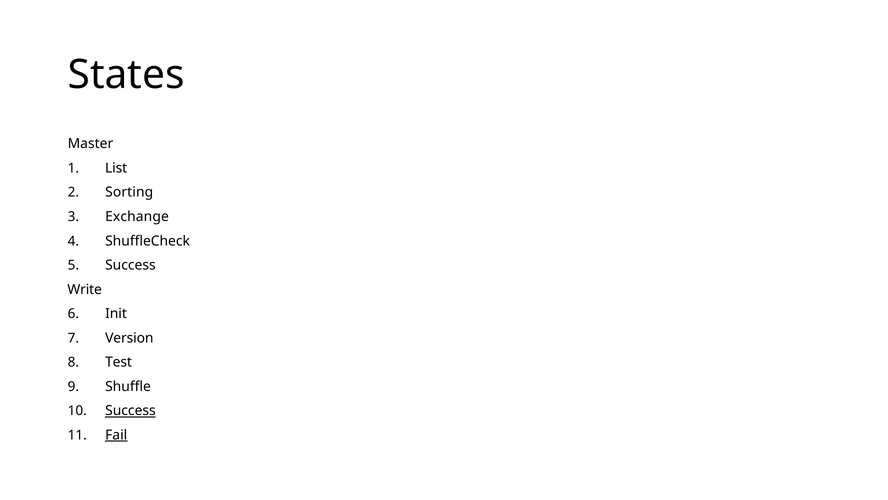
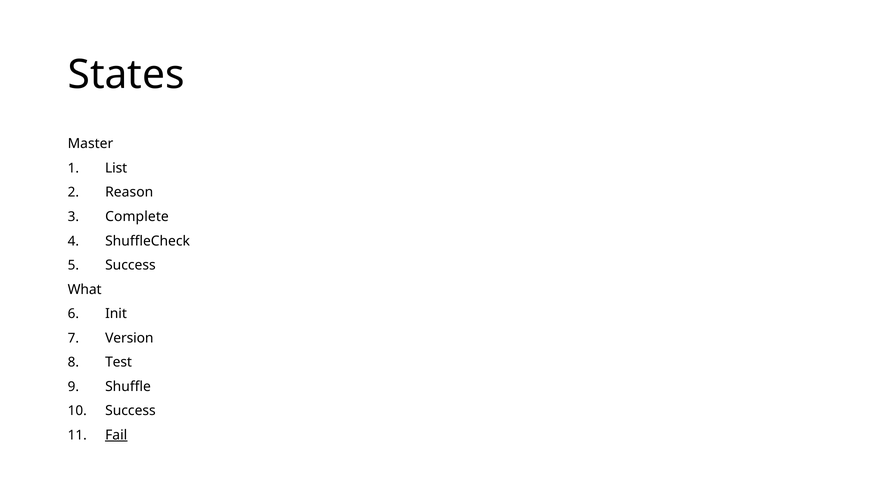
Sorting: Sorting -> Reason (129, 192)
Exchange: Exchange -> Complete (137, 216)
Write: Write -> What (85, 289)
Success underline: present -> none (130, 410)
